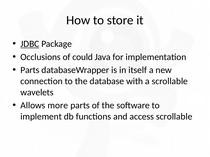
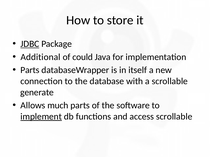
Occlusions: Occlusions -> Additional (40, 57)
wavelets: wavelets -> generate (37, 93)
more: more -> much (58, 106)
implement underline: none -> present (41, 117)
